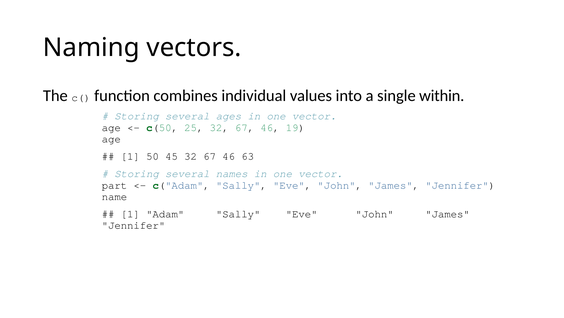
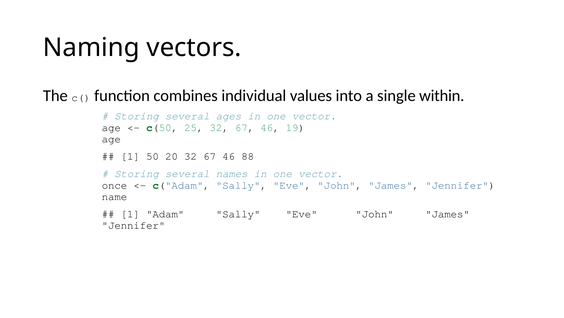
45: 45 -> 20 (172, 156)
63: 63 -> 88 (248, 156)
part: part -> once (114, 185)
